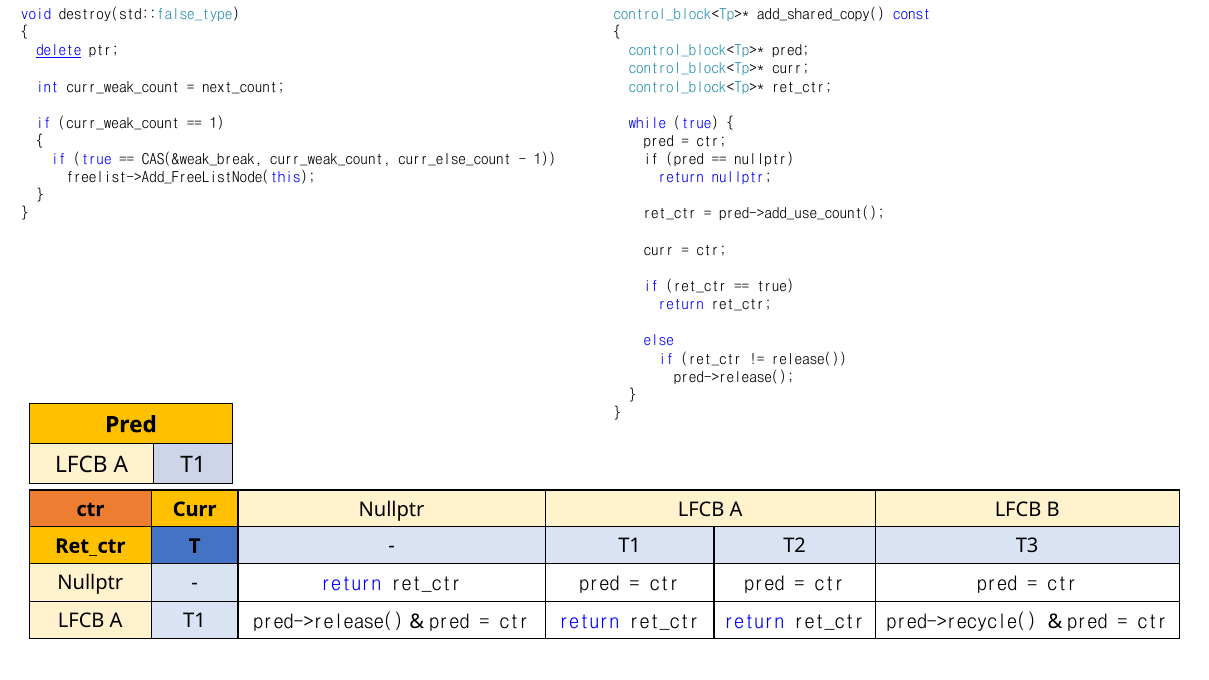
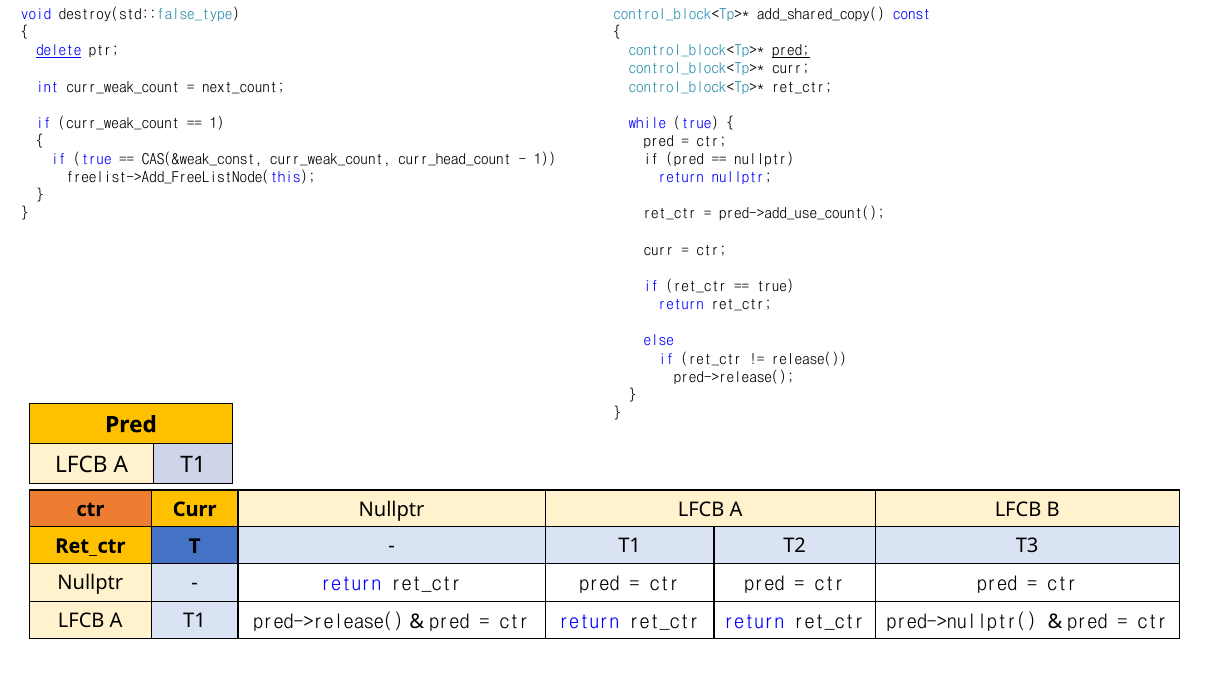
pred underline: none -> present (791, 51)
CAS(&weak_break: CAS(&weak_break -> CAS(&weak_const (202, 160)
curr_else_count: curr_else_count -> curr_head_count (455, 160)
pred->recycle(: pred->recycle( -> pred->nullptr( (962, 622)
